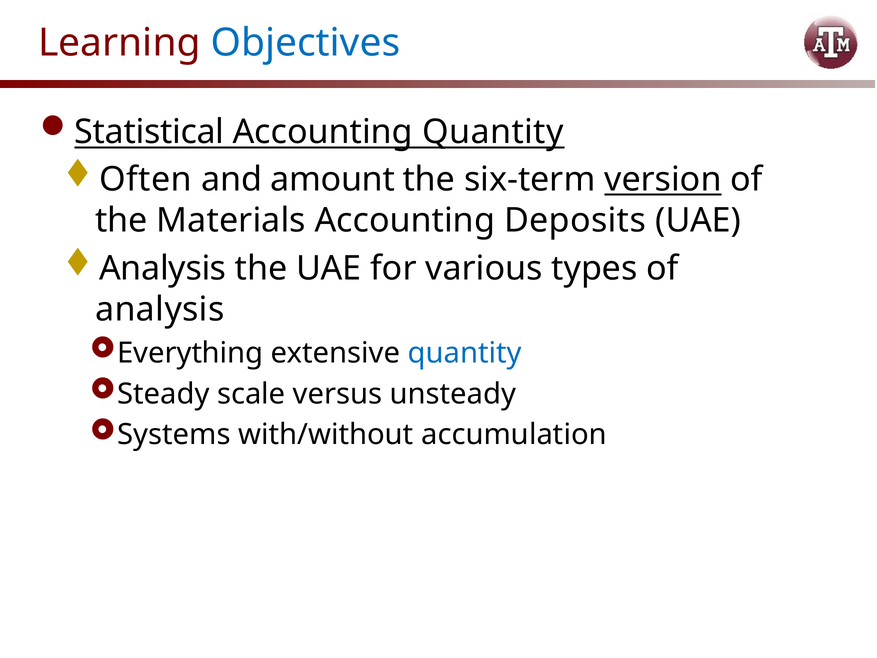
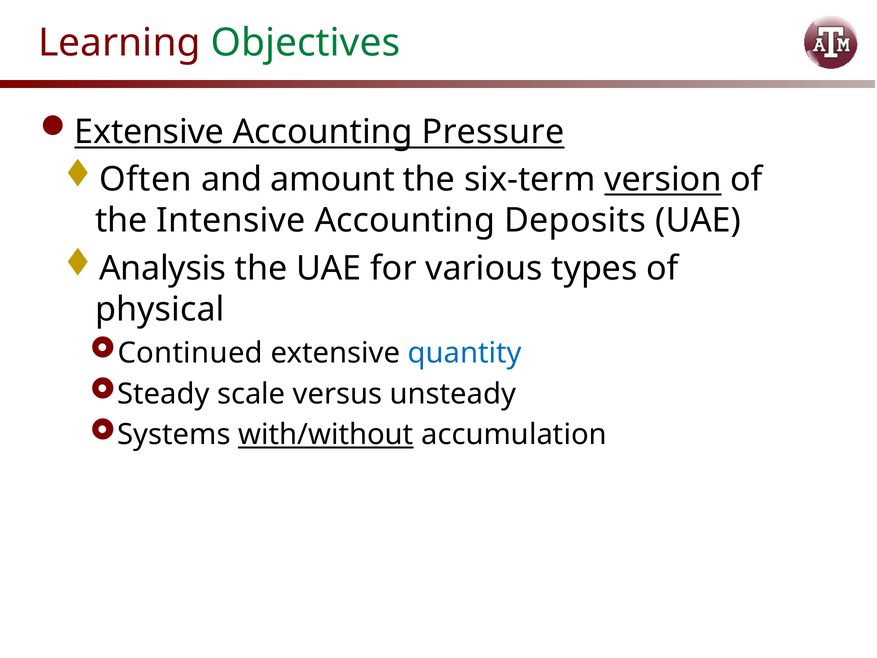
Objectives colour: blue -> green (306, 43)
Statistical: Statistical -> Extensive (149, 132)
Accounting Quantity: Quantity -> Pressure (493, 132)
Materials: Materials -> Intensive (231, 221)
analysis: analysis -> physical (160, 309)
Everything: Everything -> Continued (190, 353)
with/without underline: none -> present (326, 435)
